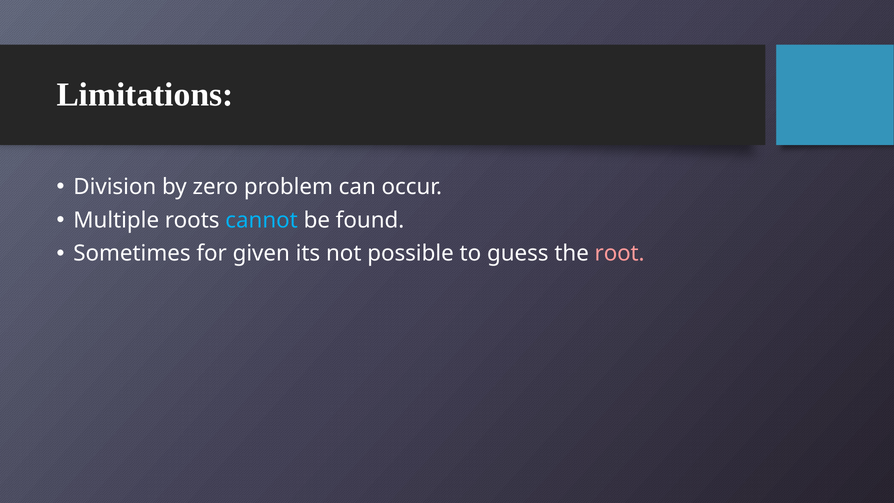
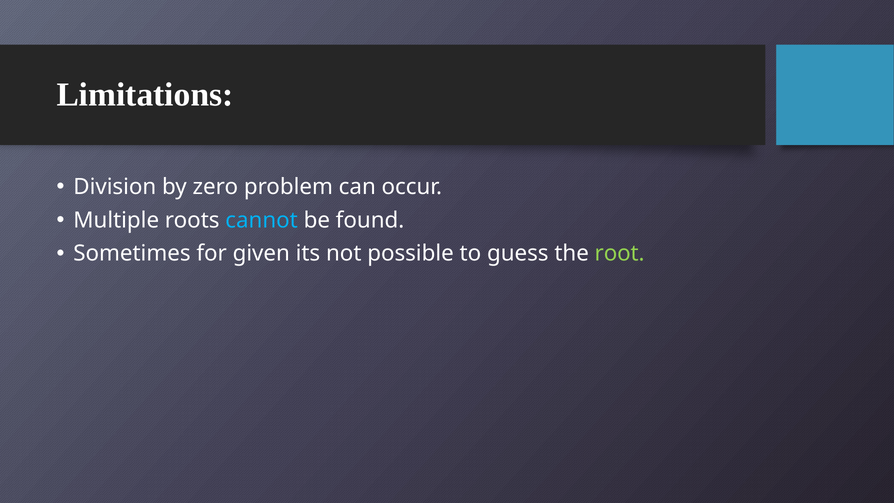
root colour: pink -> light green (620, 254)
